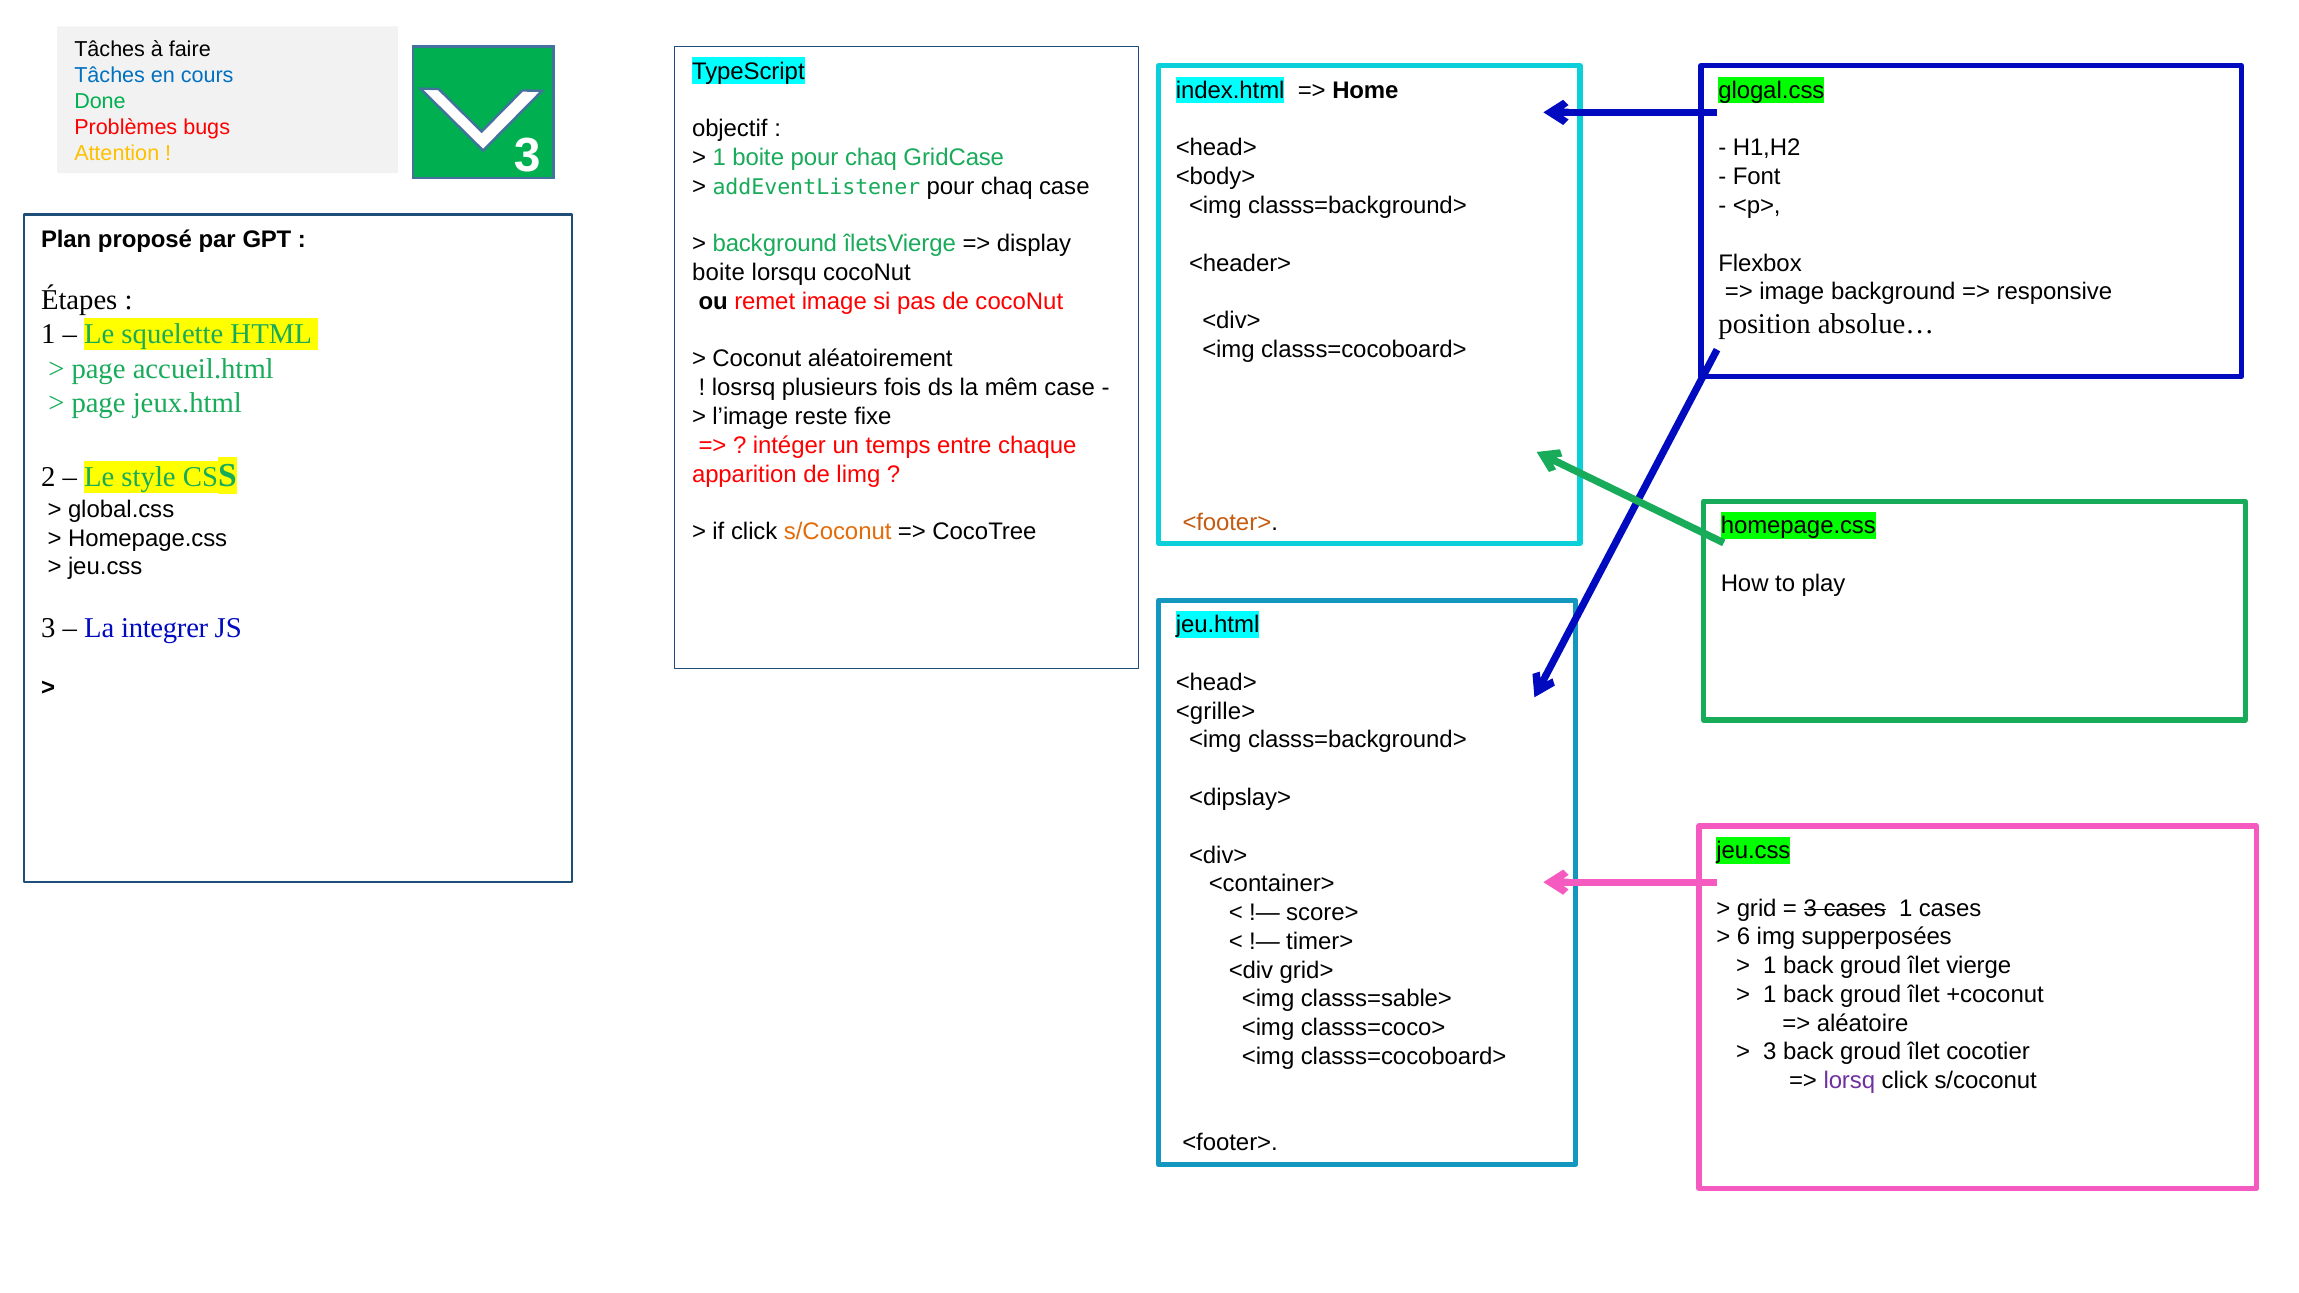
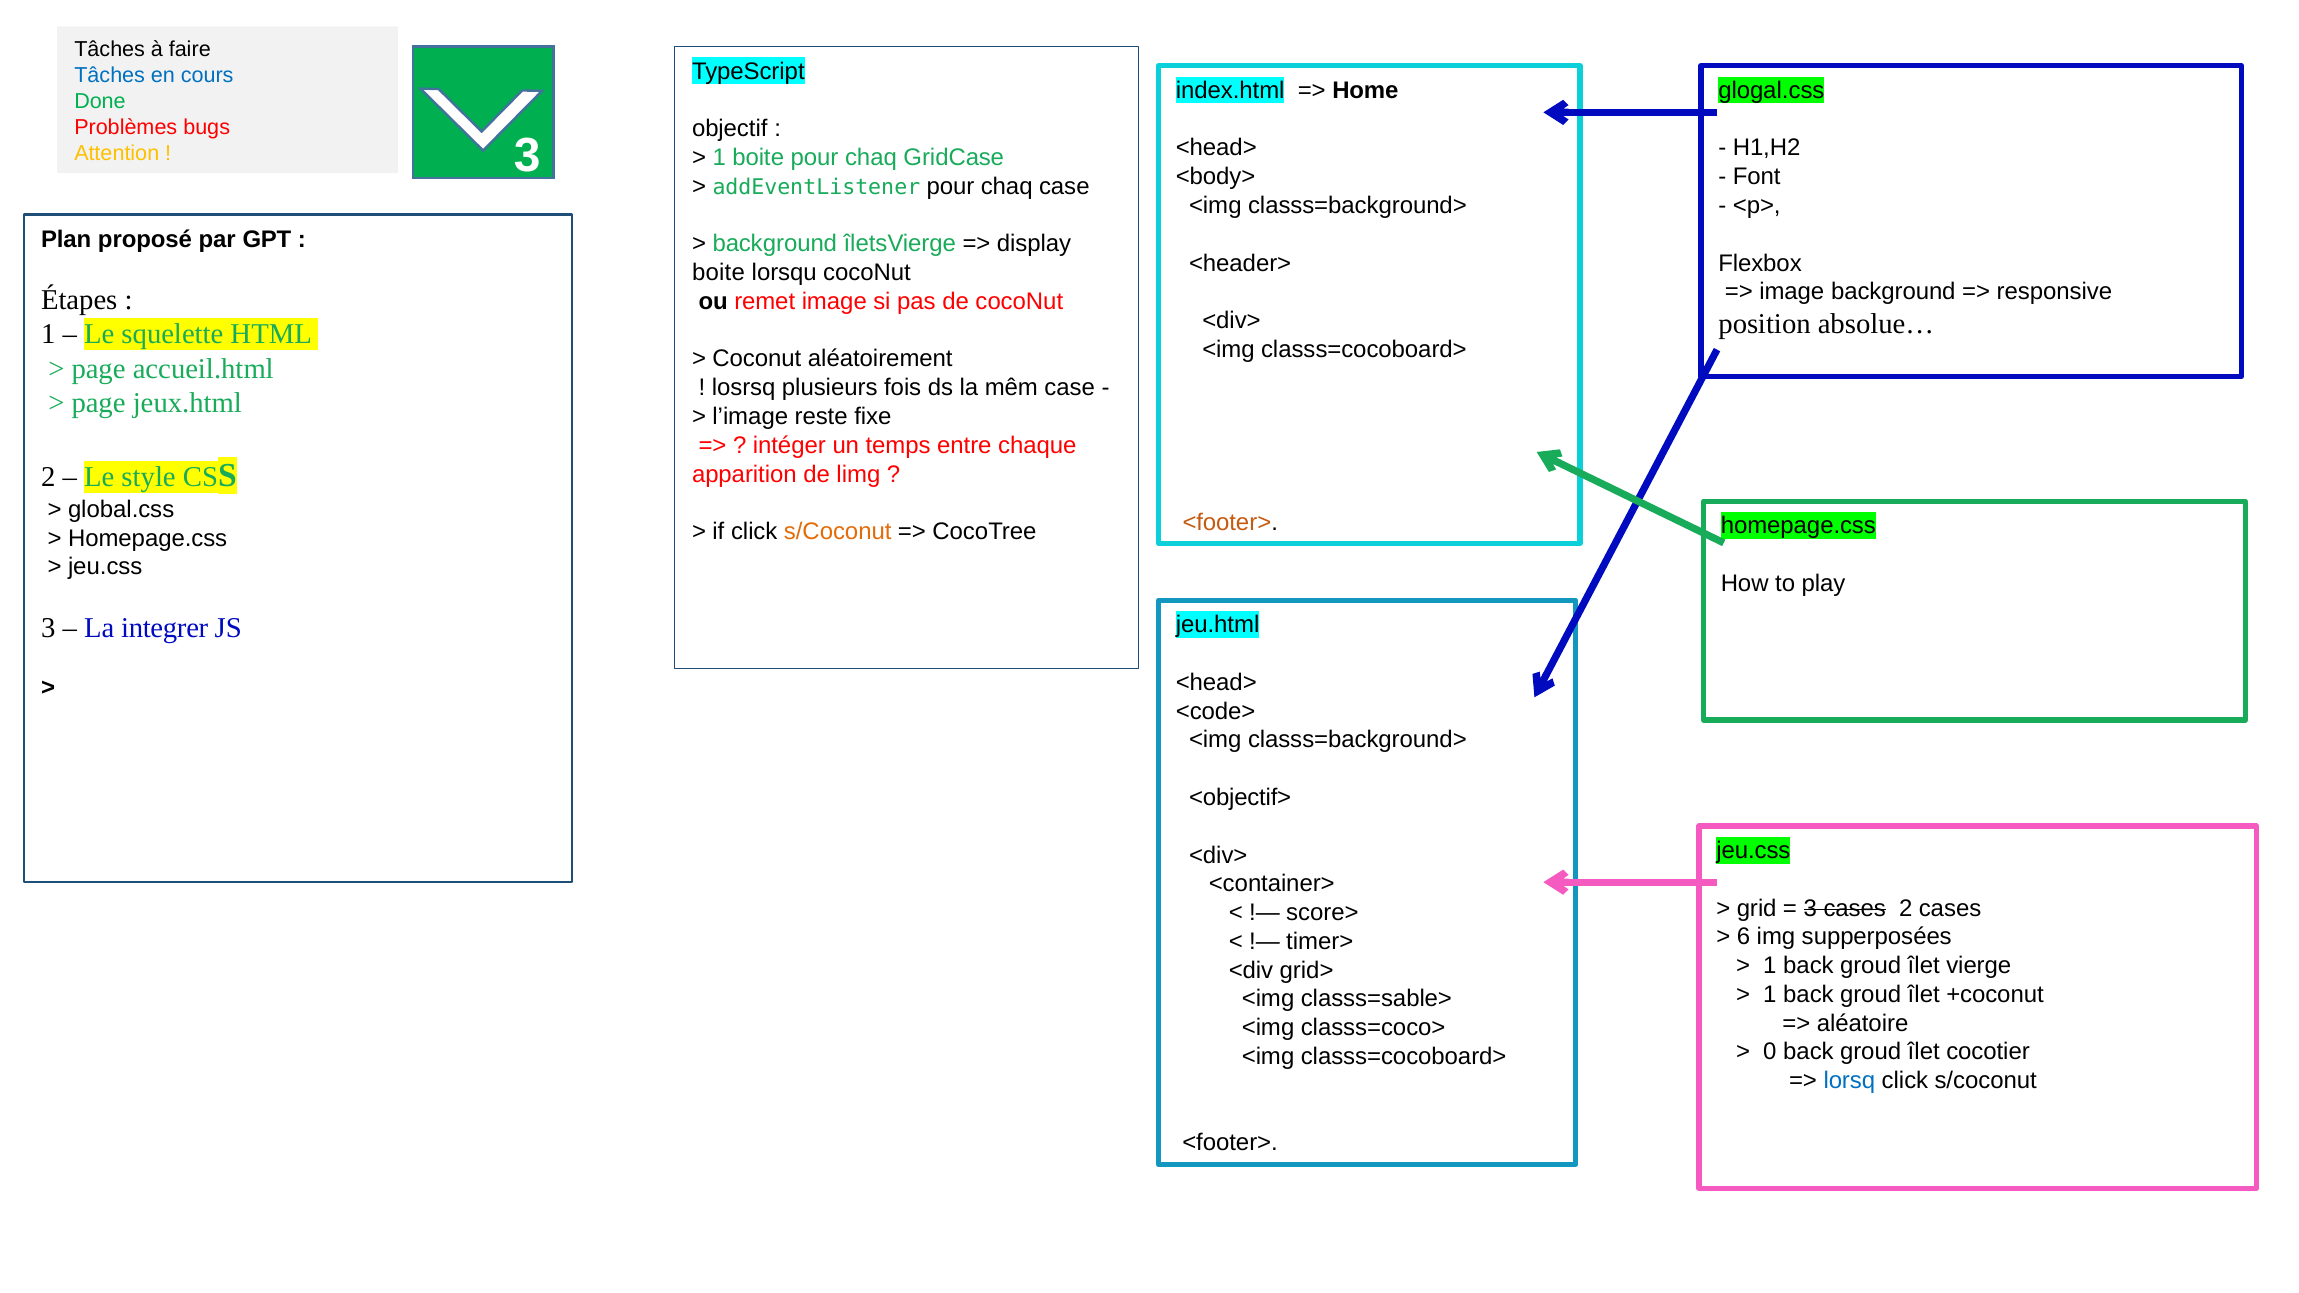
<grille>: <grille> -> <code> (1216, 711)
<dipslay>: <dipslay> -> <objectif> (1240, 798)
cases 1: 1 -> 2 (1906, 908)
3: 3 -> 0 (1770, 1052)
lorsq colour: purple -> blue (1849, 1081)
